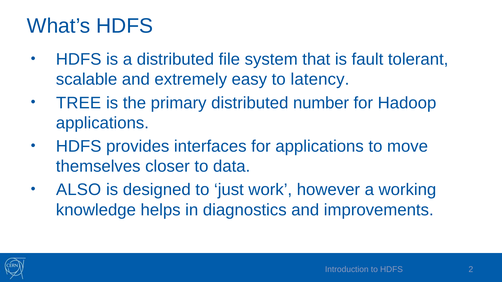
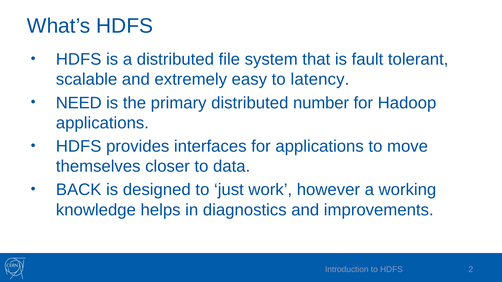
TREE: TREE -> NEED (79, 103)
ALSO: ALSO -> BACK (79, 190)
